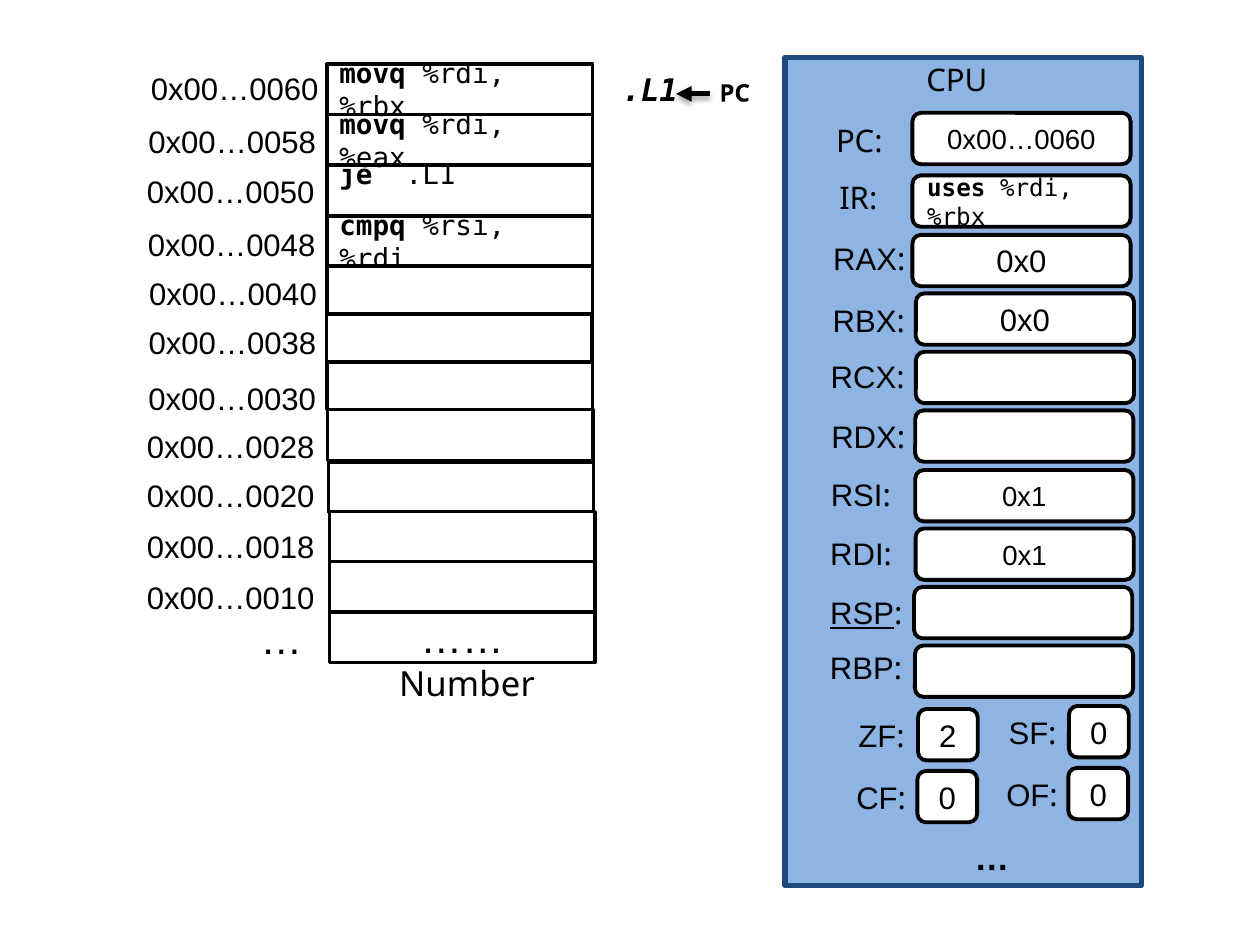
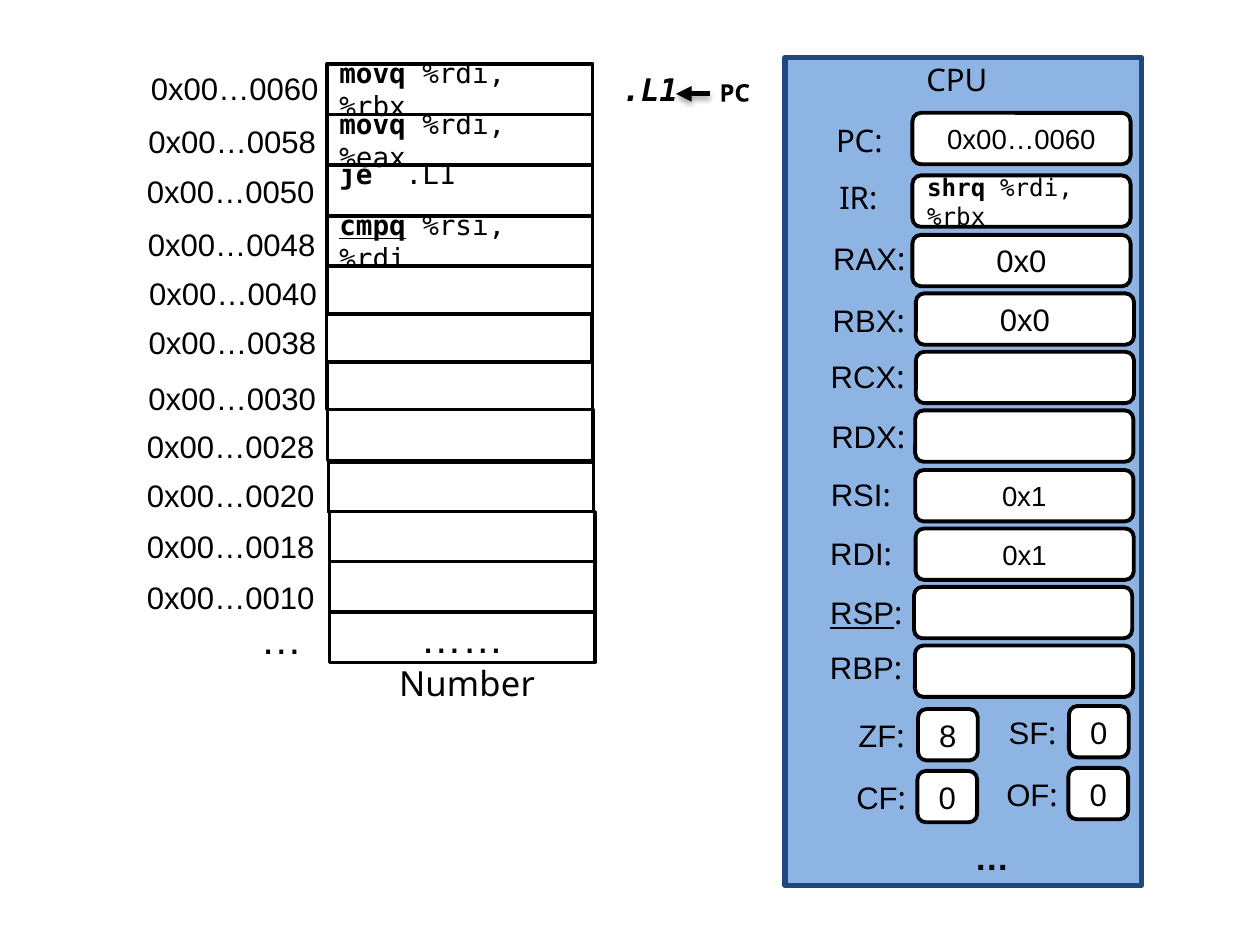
uses: uses -> shrq (956, 188)
cmpq underline: none -> present (373, 227)
2: 2 -> 8 (948, 737)
